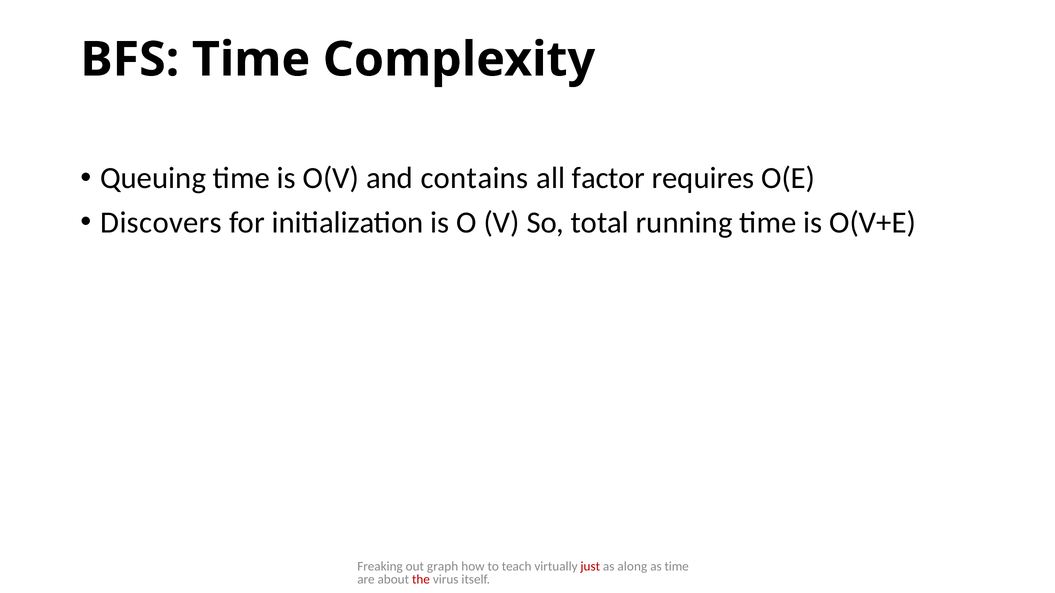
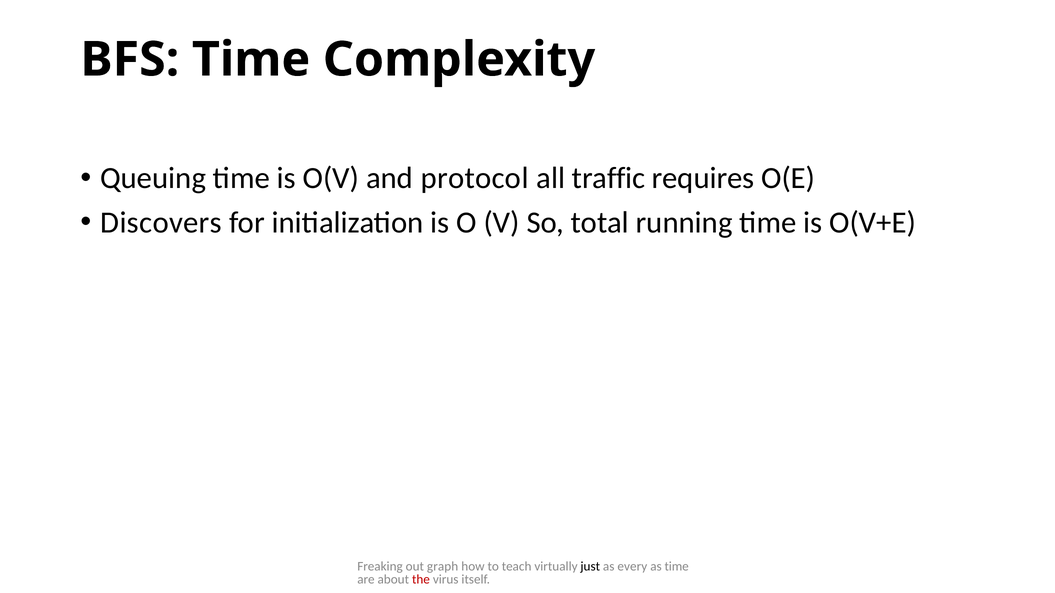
contains: contains -> protocol (475, 178)
factor: factor -> traffic (609, 178)
just colour: red -> black (590, 567)
along: along -> every (632, 567)
